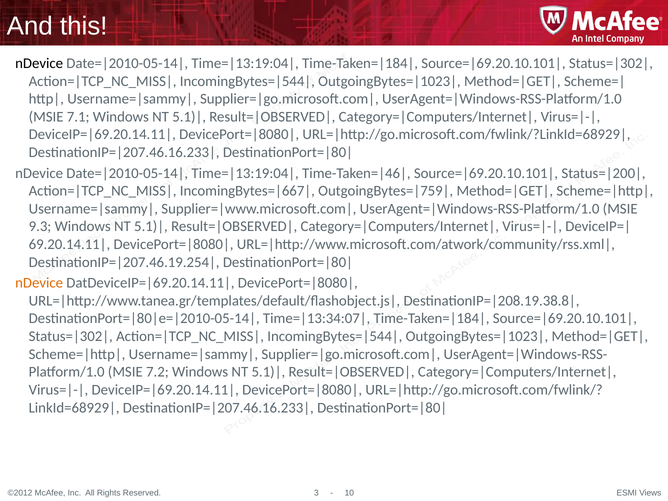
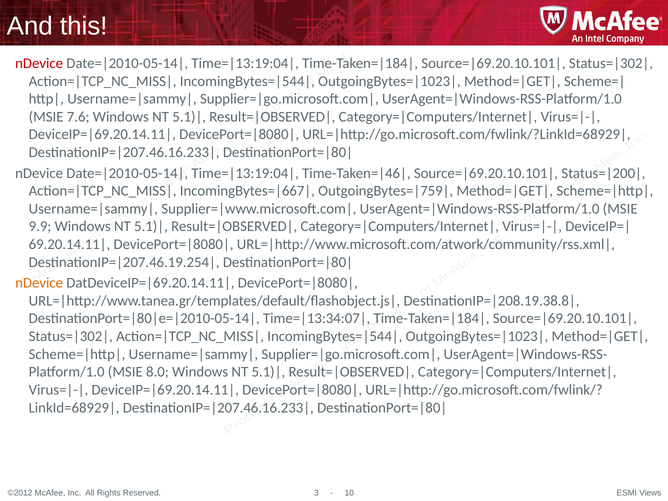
nDevice colour: black -> red (39, 63)
7.1: 7.1 -> 7.6 (78, 117)
9.3: 9.3 -> 9.9 (40, 227)
7.2: 7.2 -> 8.0 (157, 372)
